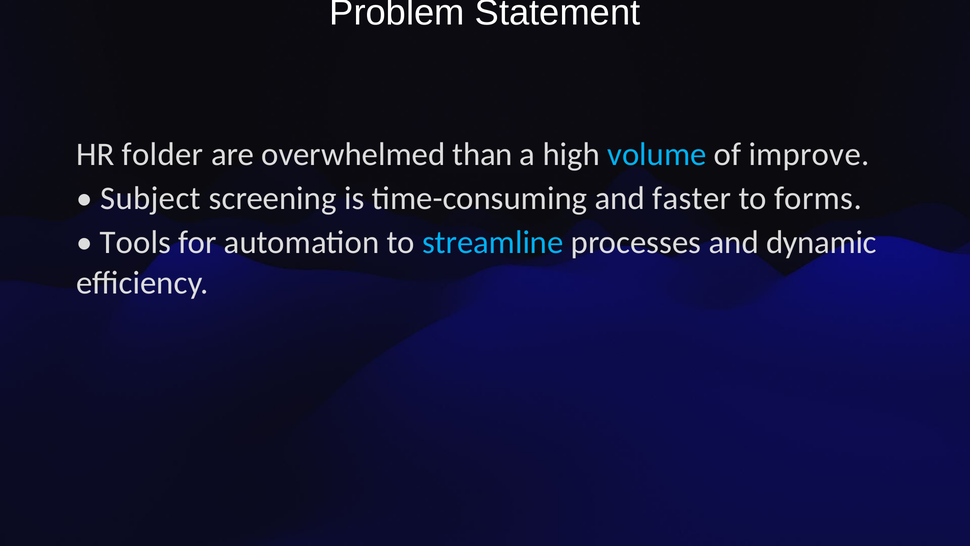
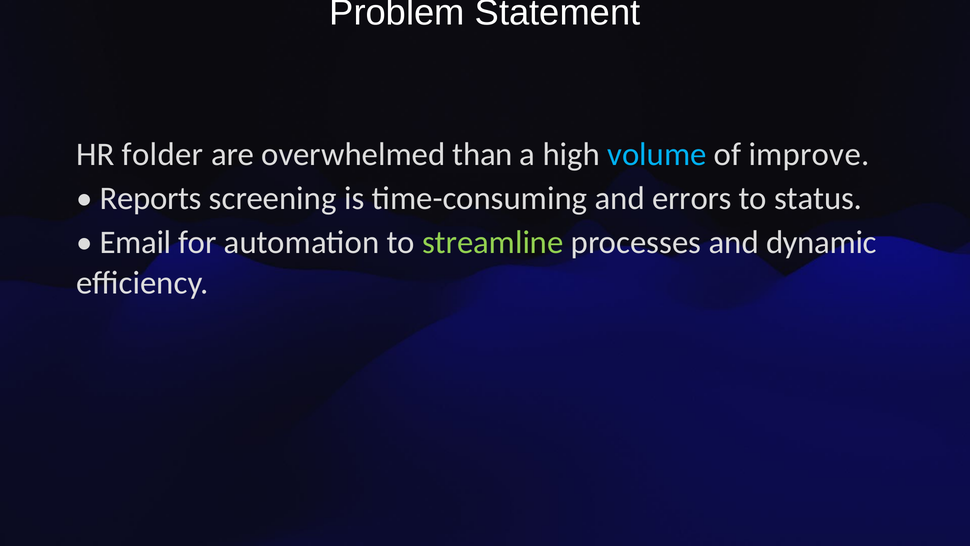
Subject: Subject -> Reports (151, 198)
faster: faster -> errors (692, 198)
forms: forms -> status (818, 198)
Tools: Tools -> Email (136, 242)
streamline colour: light blue -> light green (493, 242)
